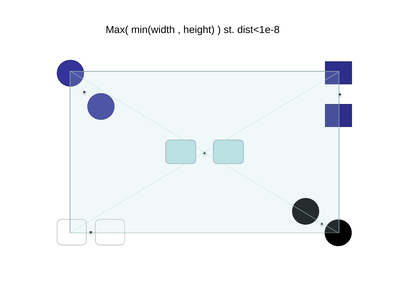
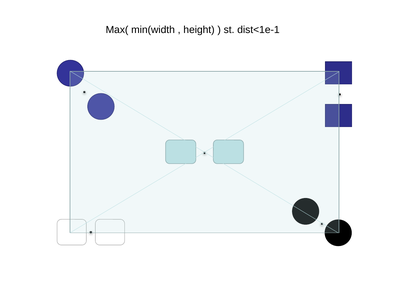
dist<1e-8: dist<1e-8 -> dist<1e-1 (258, 30)
